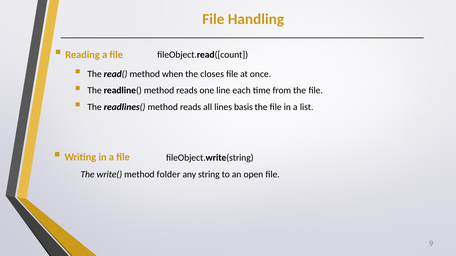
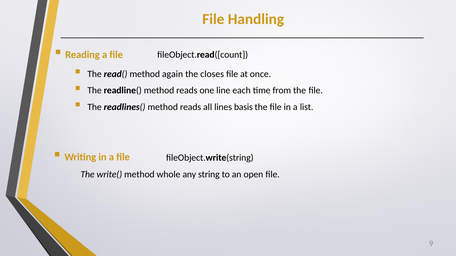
when: when -> again (173, 74)
folder: folder -> whole (169, 175)
